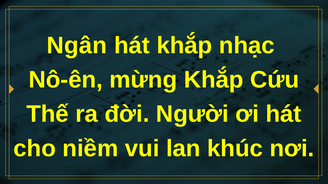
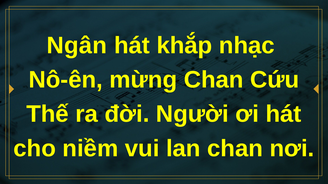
mừng Khắp: Khắp -> Chan (214, 80)
lan khúc: khúc -> chan (235, 149)
